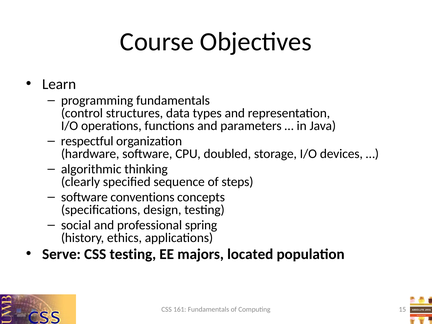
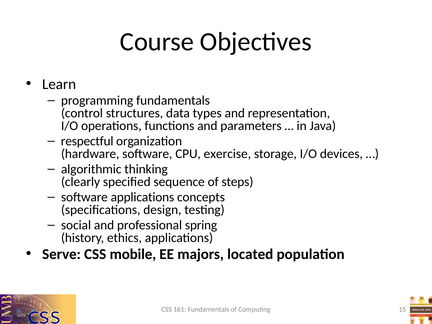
doubled: doubled -> exercise (227, 154)
software conventions: conventions -> applications (142, 197)
CSS testing: testing -> mobile (133, 254)
